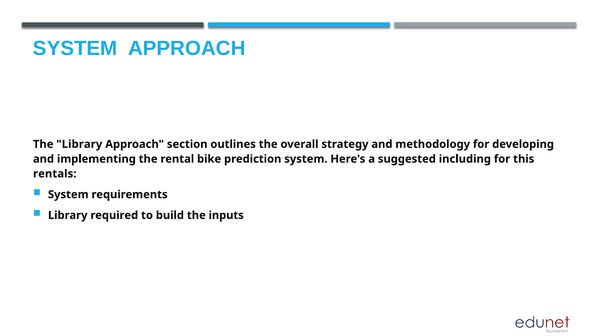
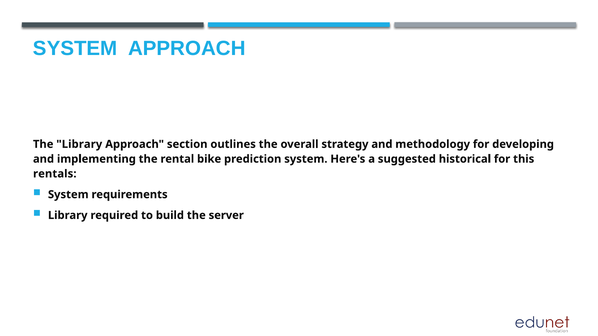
including: including -> historical (465, 159)
inputs: inputs -> server (226, 215)
